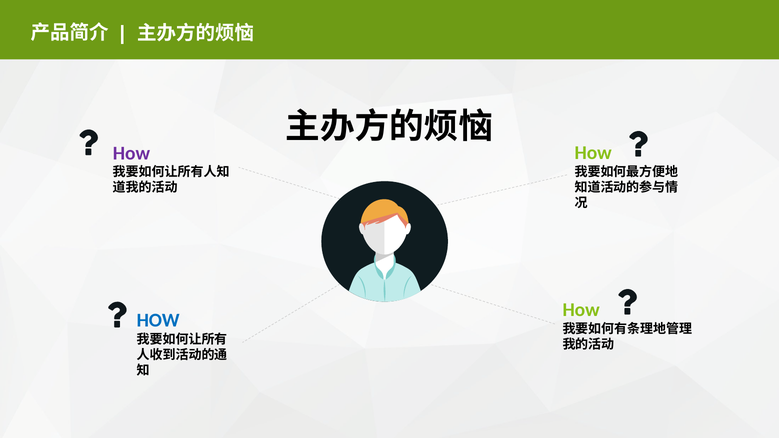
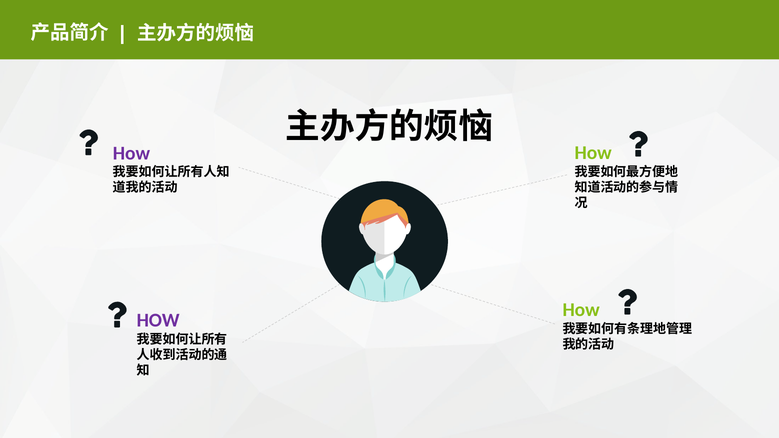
HOW colour: blue -> purple (158, 321)
